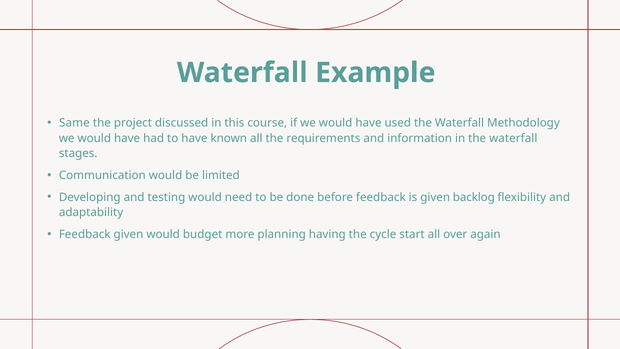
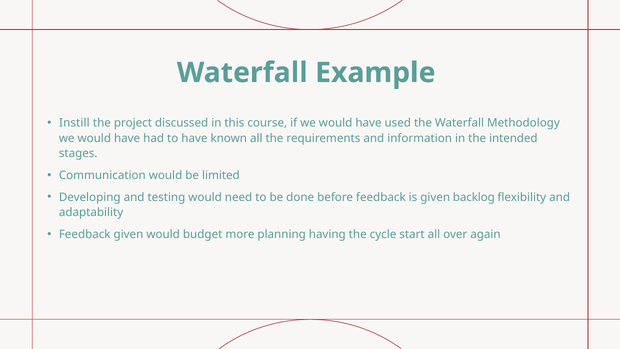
Same: Same -> Instill (74, 123)
in the waterfall: waterfall -> intended (513, 138)
